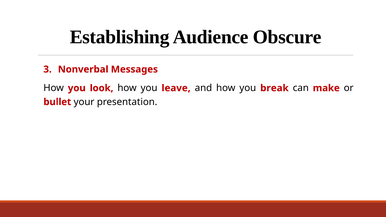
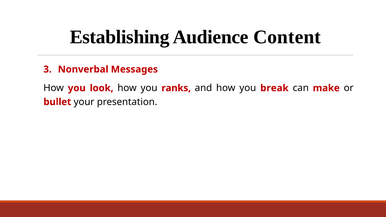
Obscure: Obscure -> Content (287, 37)
leave: leave -> ranks (176, 88)
